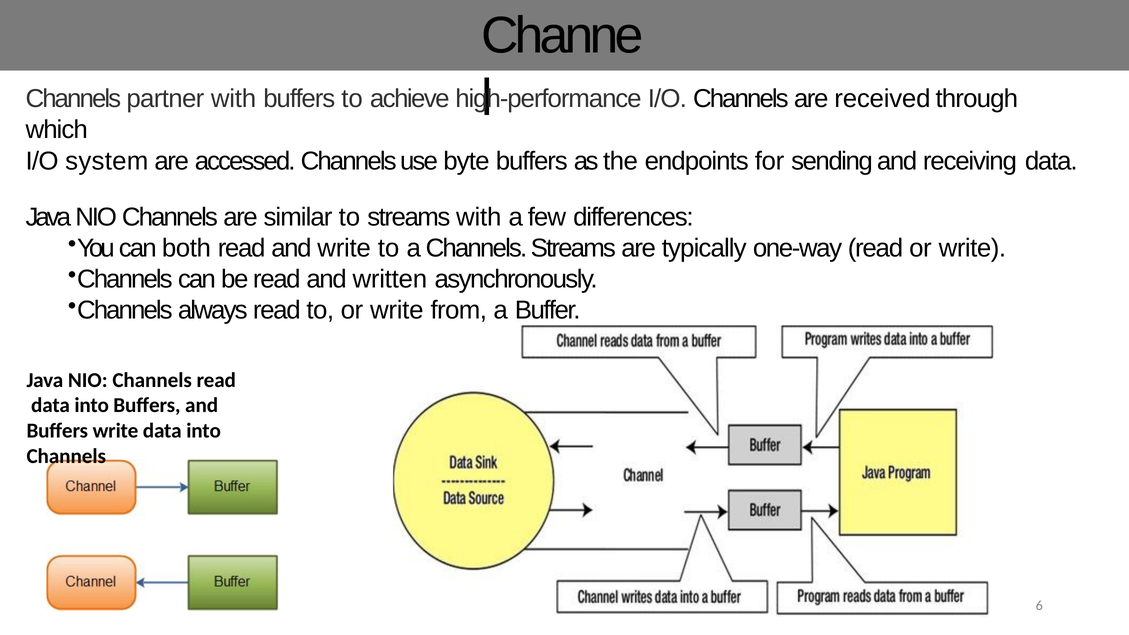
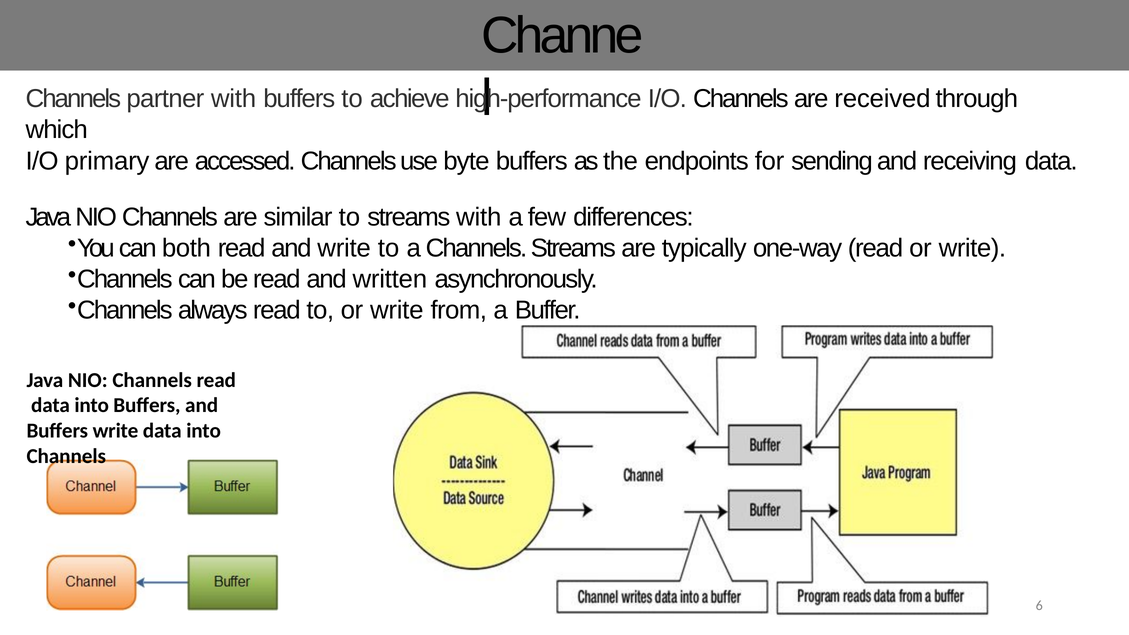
system: system -> primary (107, 161)
